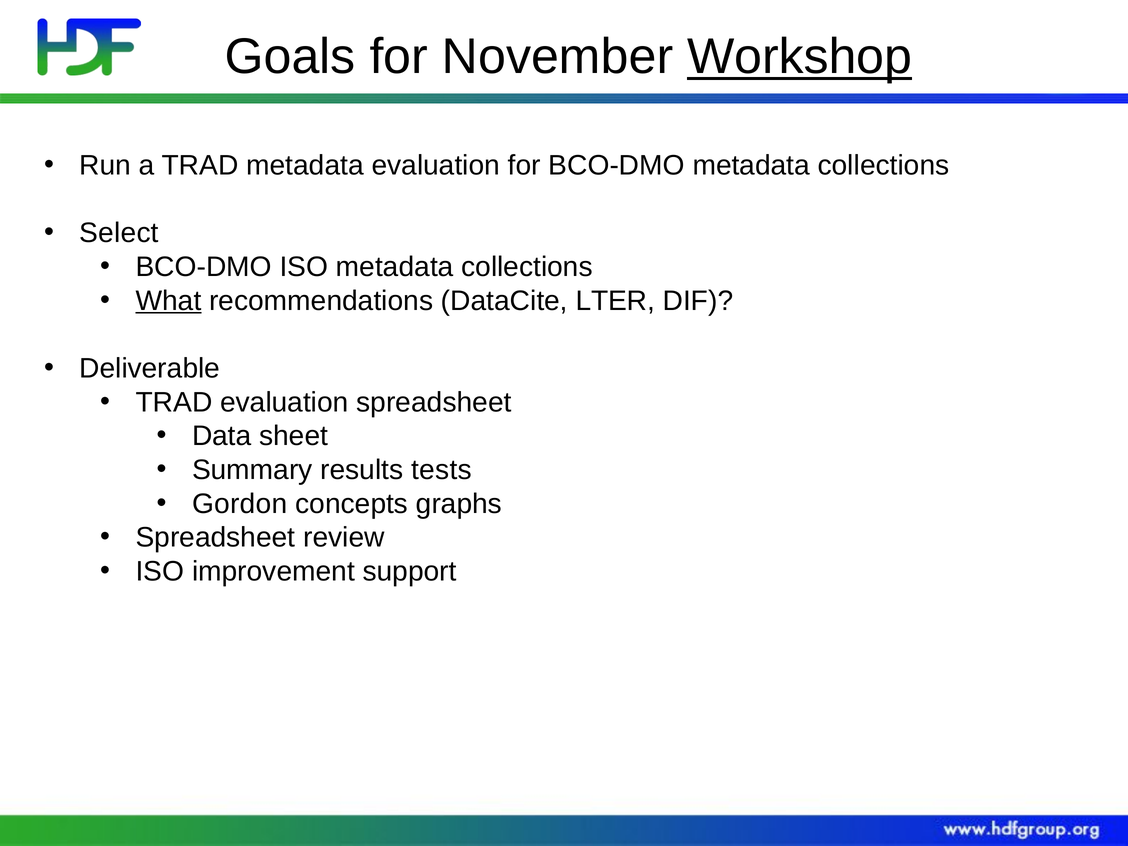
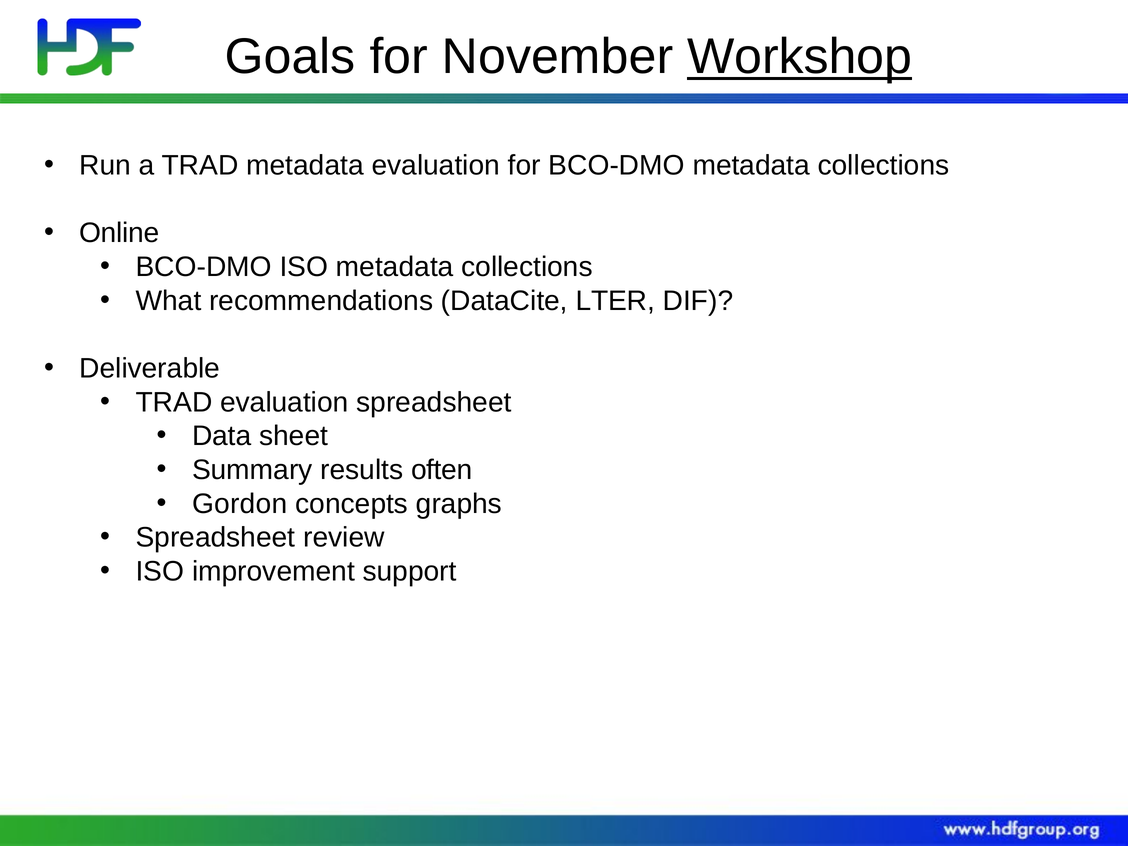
Select: Select -> Online (119, 233)
What underline: present -> none (169, 301)
tests: tests -> often (442, 470)
